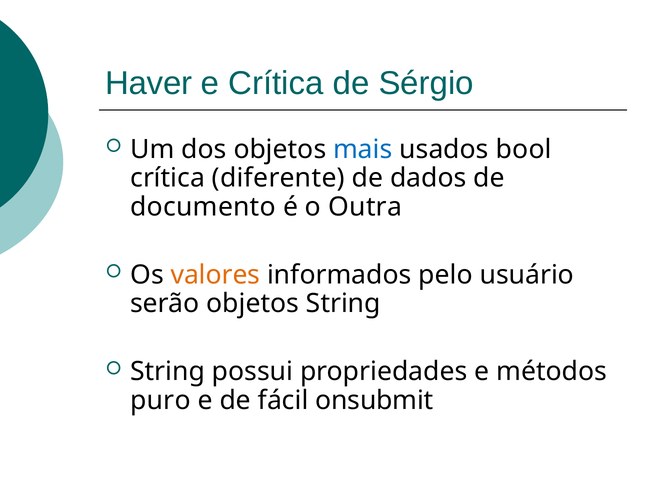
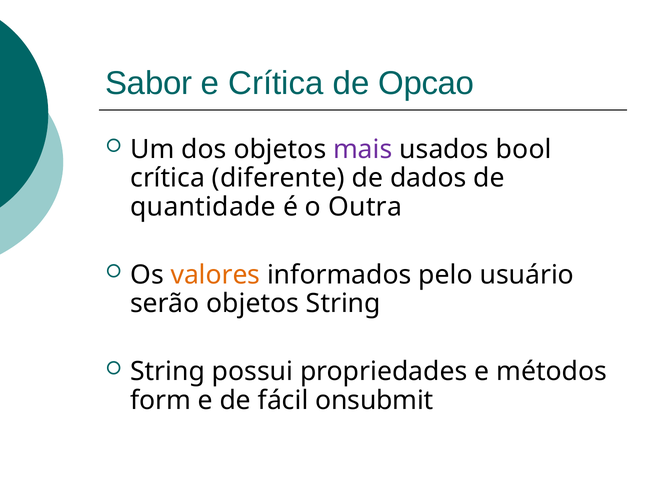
Haver: Haver -> Sabor (149, 83)
Sérgio: Sérgio -> Opcao (426, 83)
mais colour: blue -> purple (363, 149)
documento: documento -> quantidade (203, 207)
puro: puro -> form (161, 400)
